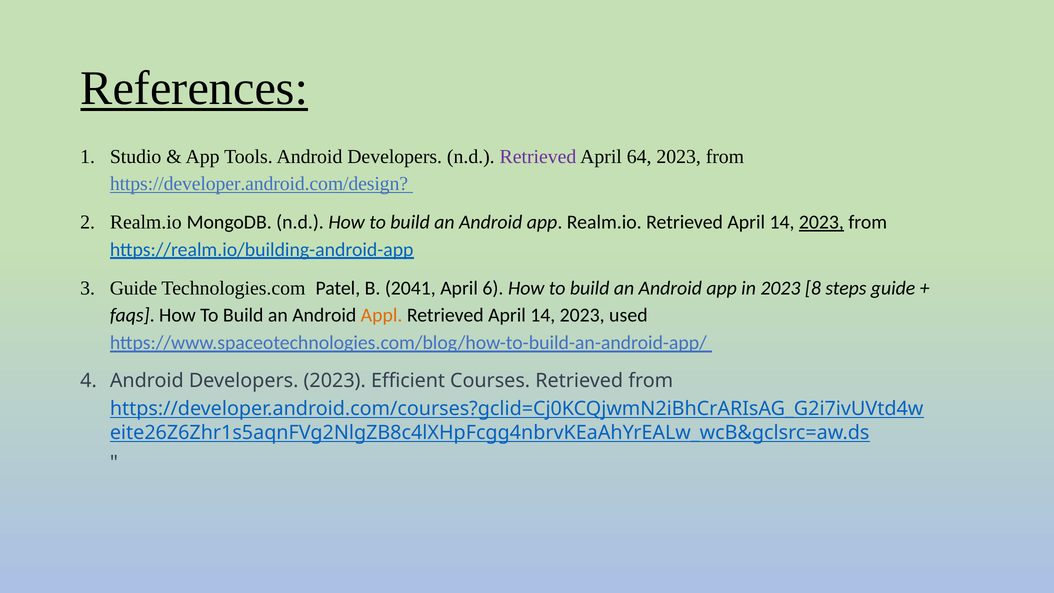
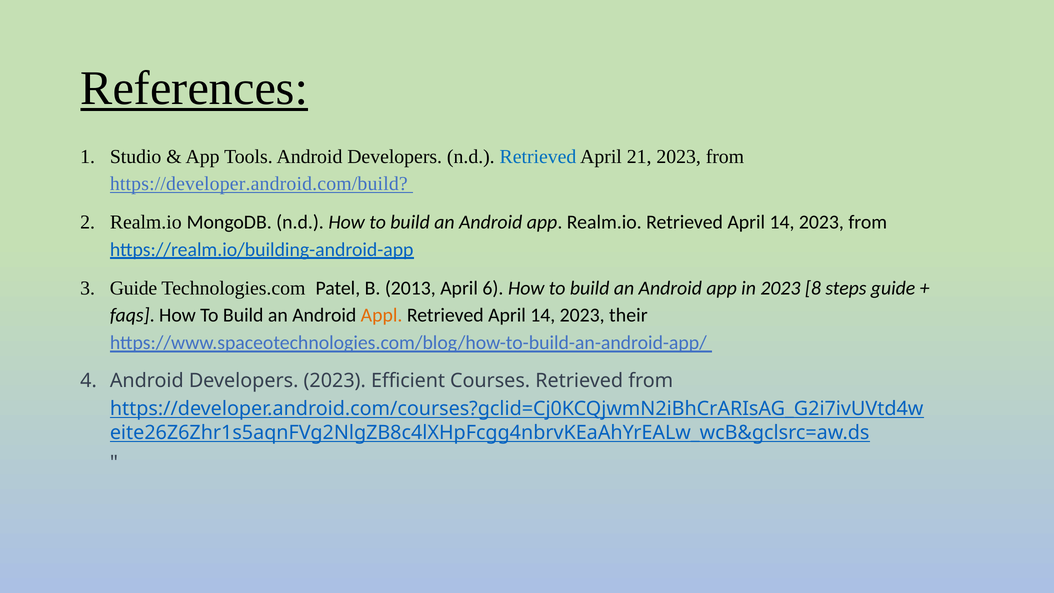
Retrieved colour: purple -> blue (538, 157)
64: 64 -> 21 (639, 157)
https://developer.android.com/design: https://developer.android.com/design -> https://developer.android.com/build (259, 184)
2023 underline: present -> none (821, 222)
2041: 2041 -> 2013 (410, 288)
used: used -> their (628, 315)
